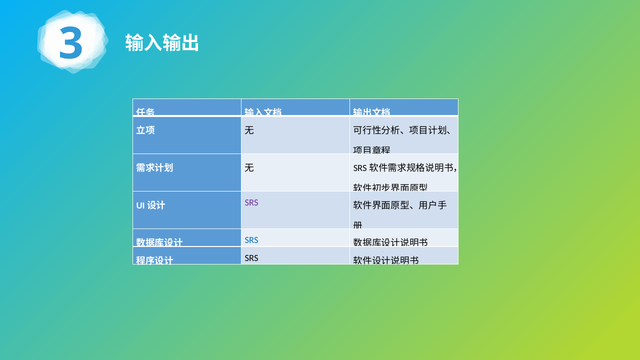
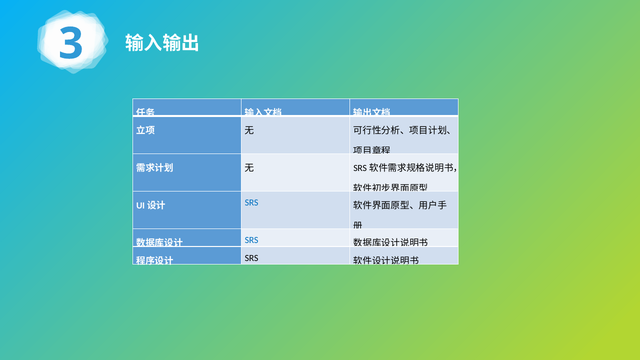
SRS colour: purple -> blue (252, 203)
